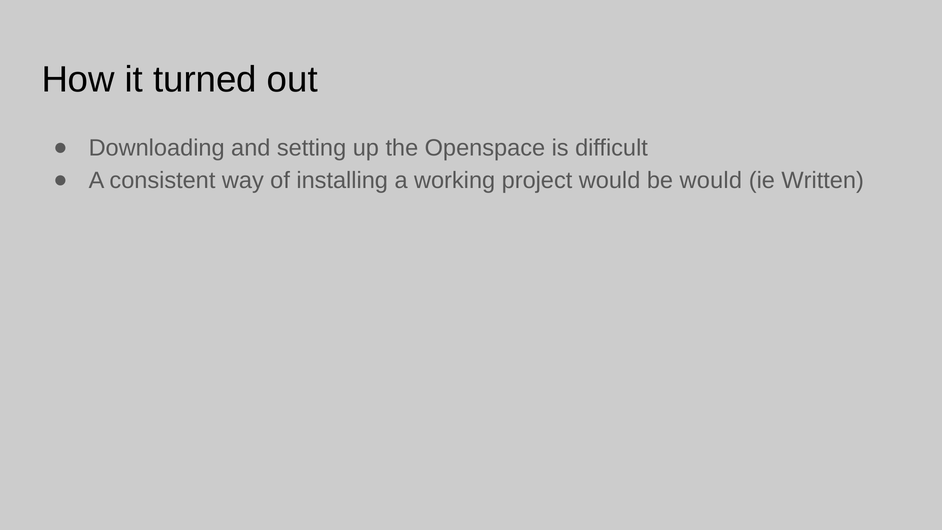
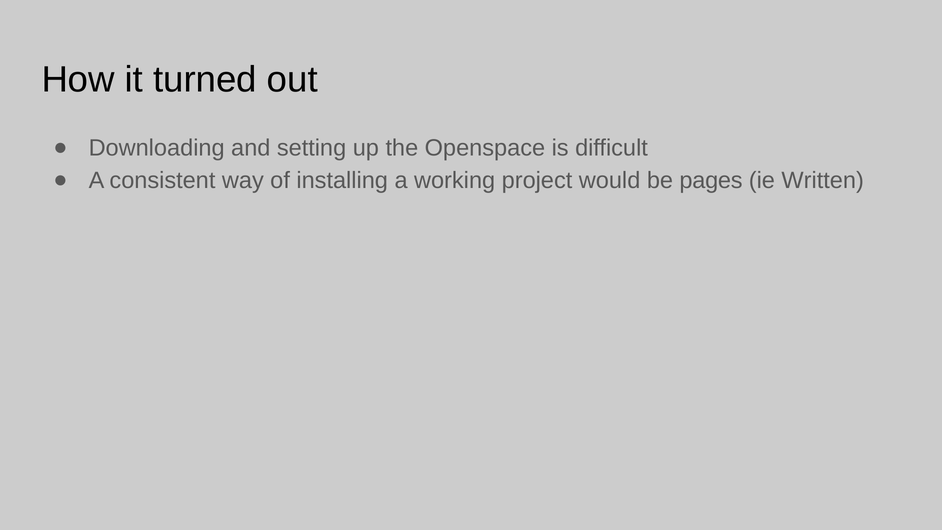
be would: would -> pages (711, 181)
